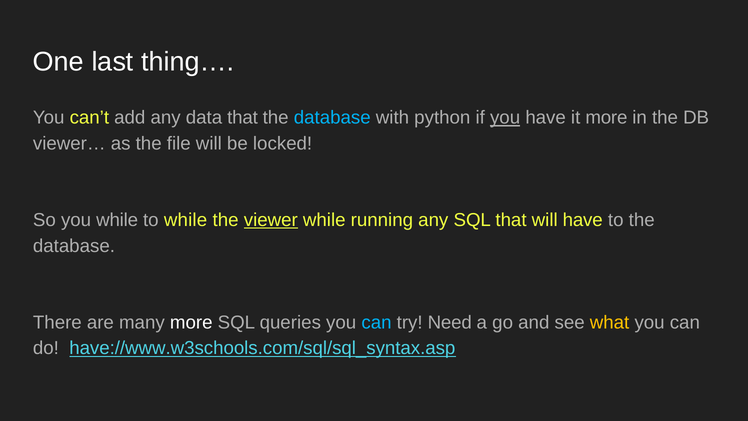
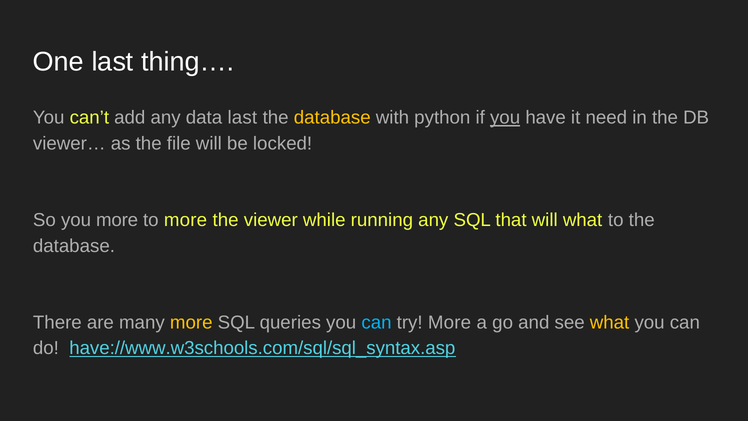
data that: that -> last (242, 118)
database colour: light blue -> yellow (332, 118)
it more: more -> need (606, 118)
you while: while -> more (117, 220)
to while: while -> more (186, 220)
viewer underline: present -> none (271, 220)
will have: have -> what (583, 220)
more colour: white -> yellow (191, 322)
try Need: Need -> More (450, 322)
